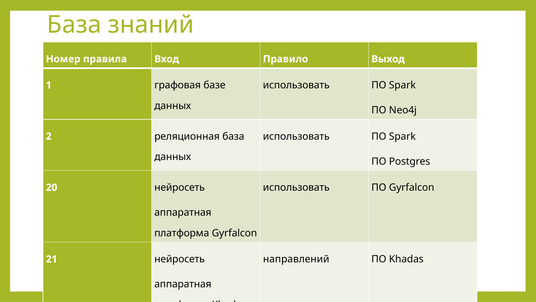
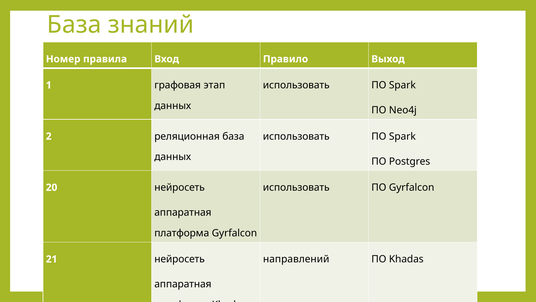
базе: базе -> этап (214, 85)
